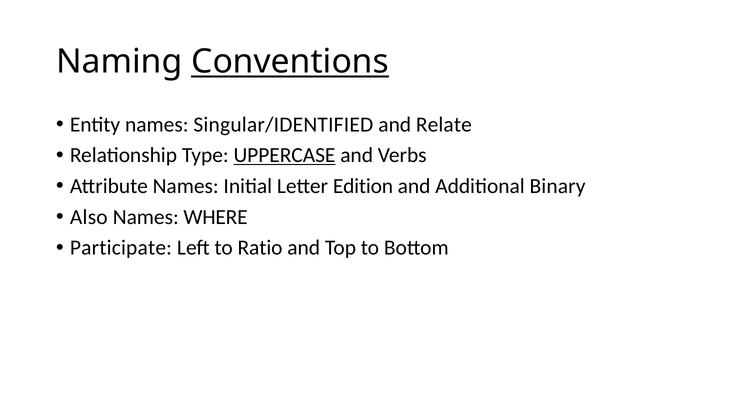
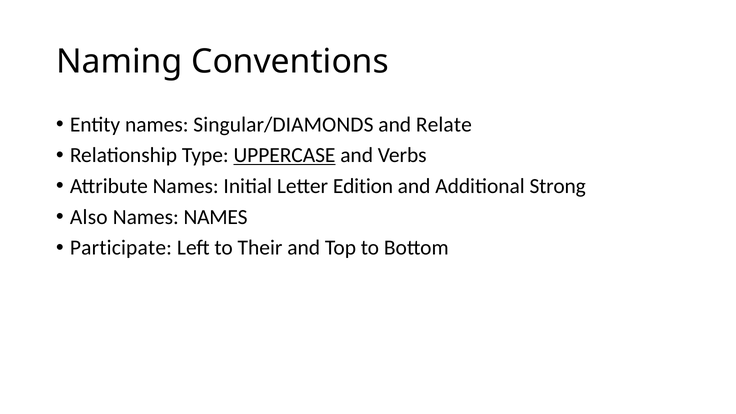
Conventions underline: present -> none (290, 62)
Singular/IDENTIFIED: Singular/IDENTIFIED -> Singular/DIAMONDS (283, 124)
Binary: Binary -> Strong (558, 186)
Names WHERE: WHERE -> NAMES (216, 217)
Ratio: Ratio -> Their (260, 248)
